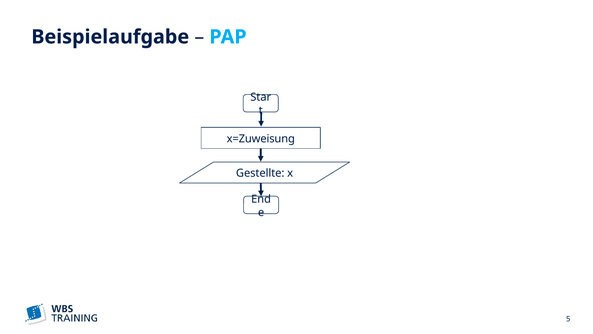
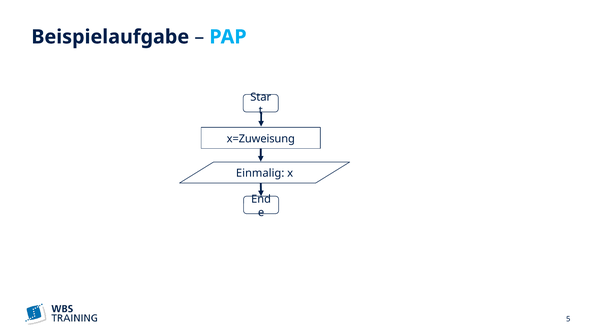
Gestellte: Gestellte -> Einmalig (260, 173)
